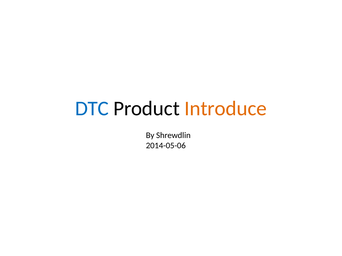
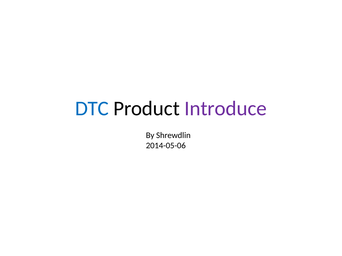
Introduce colour: orange -> purple (226, 109)
